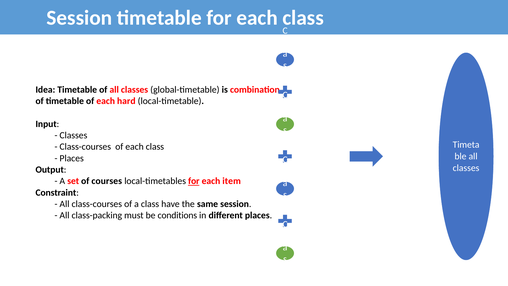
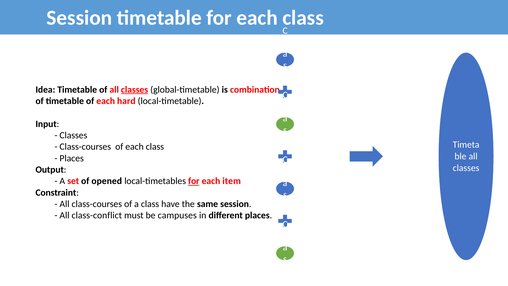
classes underline: none -> present (135, 90)
courses: courses -> opened (107, 181)
class-packing: class-packing -> class-conflict (97, 215)
conditions: conditions -> campuses (177, 215)
